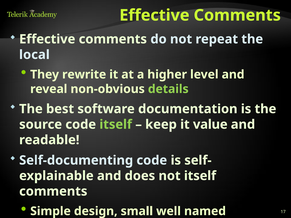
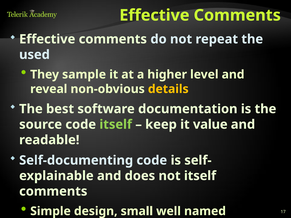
local: local -> used (34, 55)
rewrite: rewrite -> sample (84, 75)
details colour: light green -> yellow (168, 89)
